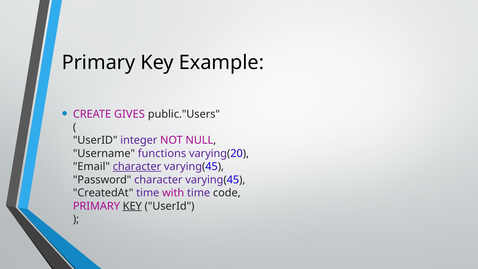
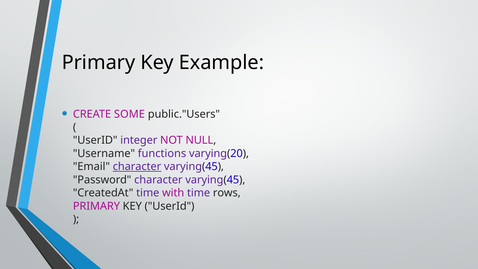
GIVES: GIVES -> SOME (129, 114)
code: code -> rows (227, 193)
KEY underline: present -> none (132, 206)
